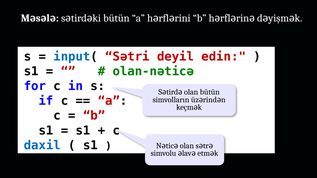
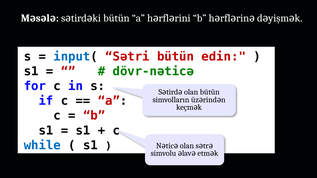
Sətri deyil: deyil -> bütün (176, 57)
olan-nəticə: olan-nəticə -> dövr-nəticə (153, 71)
daxil: daxil -> while (42, 145)
